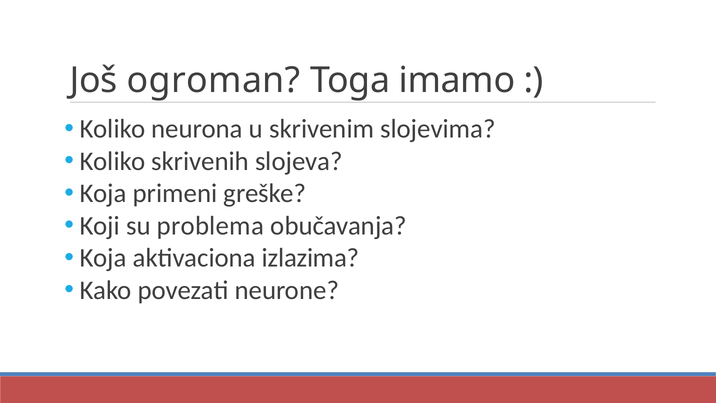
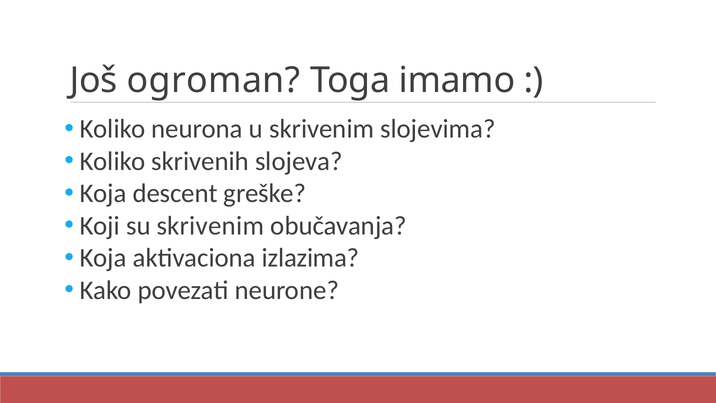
primeni: primeni -> descent (175, 193)
su problema: problema -> skrivenim (210, 226)
